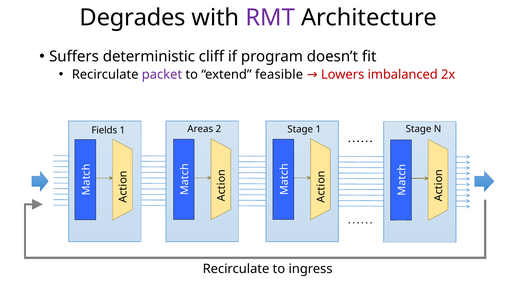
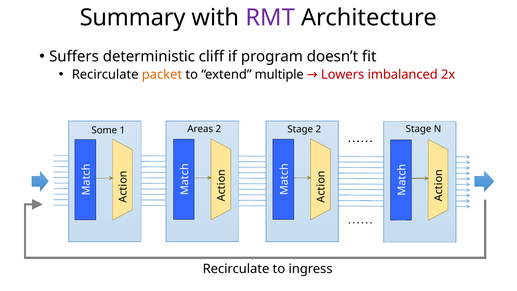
Degrades: Degrades -> Summary (133, 18)
packet colour: purple -> orange (162, 74)
feasible: feasible -> multiple (279, 74)
Fields: Fields -> Some (104, 130)
Stage 1: 1 -> 2 (318, 129)
